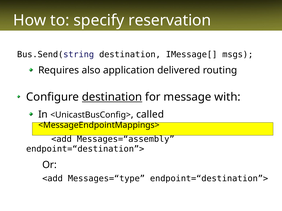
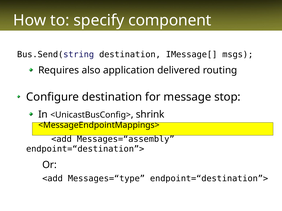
reservation: reservation -> component (170, 20)
destination underline: present -> none (112, 97)
with: with -> stop (227, 97)
called: called -> shrink (150, 115)
